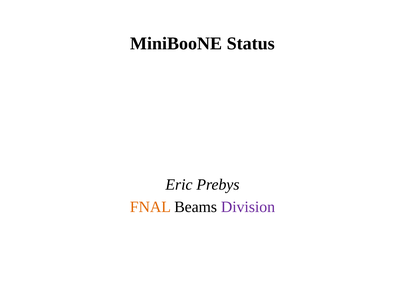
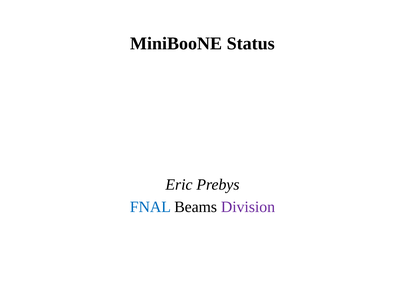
FNAL colour: orange -> blue (150, 207)
